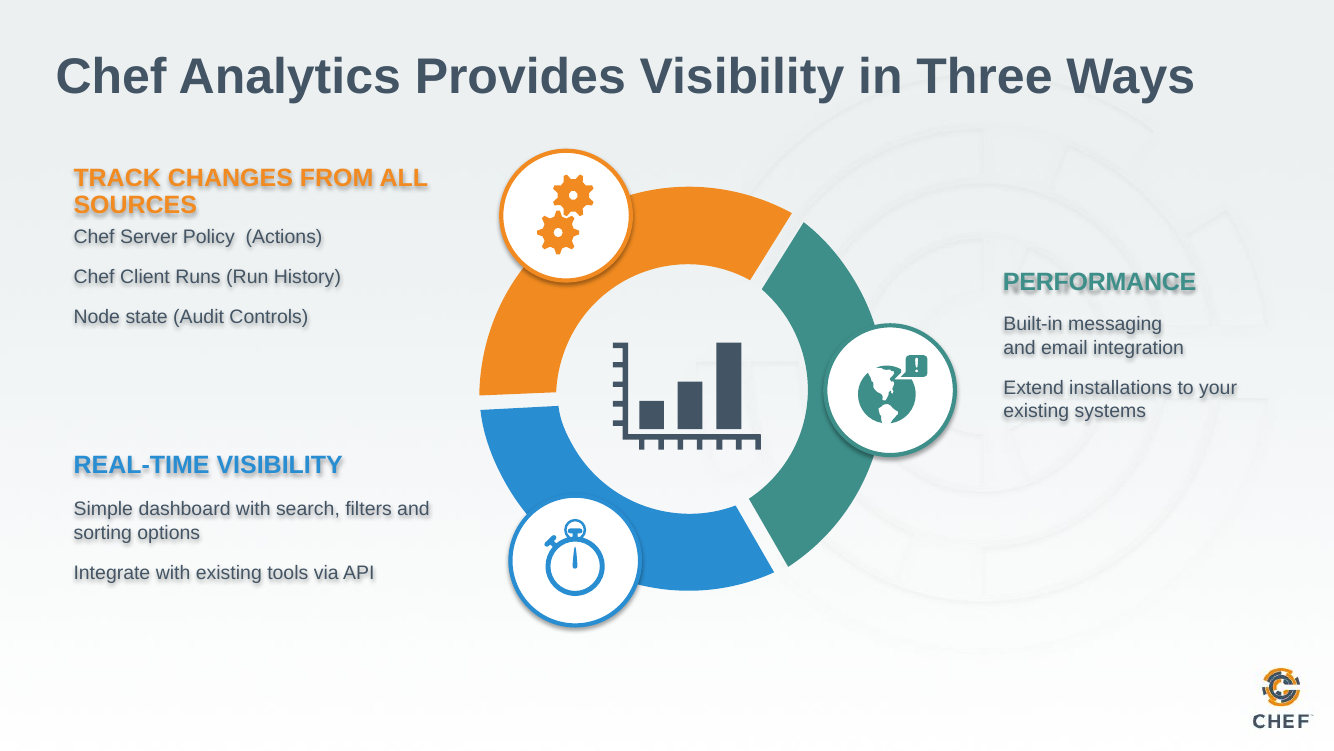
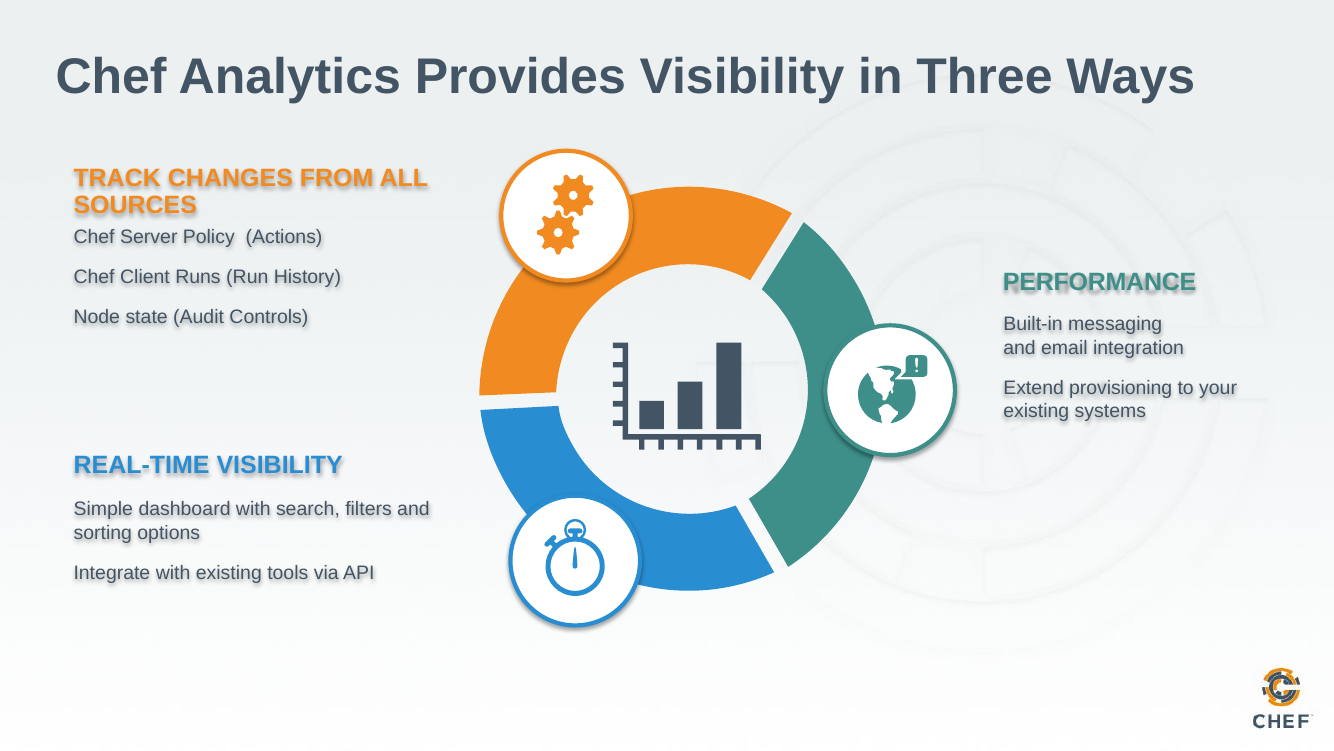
installations: installations -> provisioning (1121, 387)
